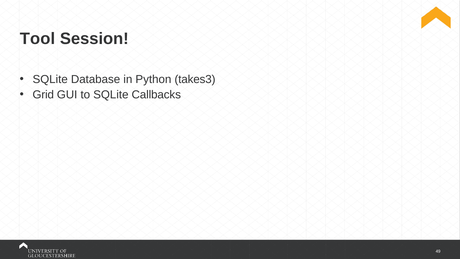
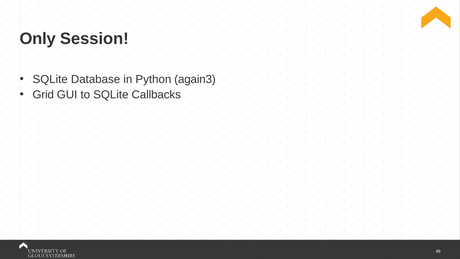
Tool: Tool -> Only (38, 39)
takes3: takes3 -> again3 (195, 79)
